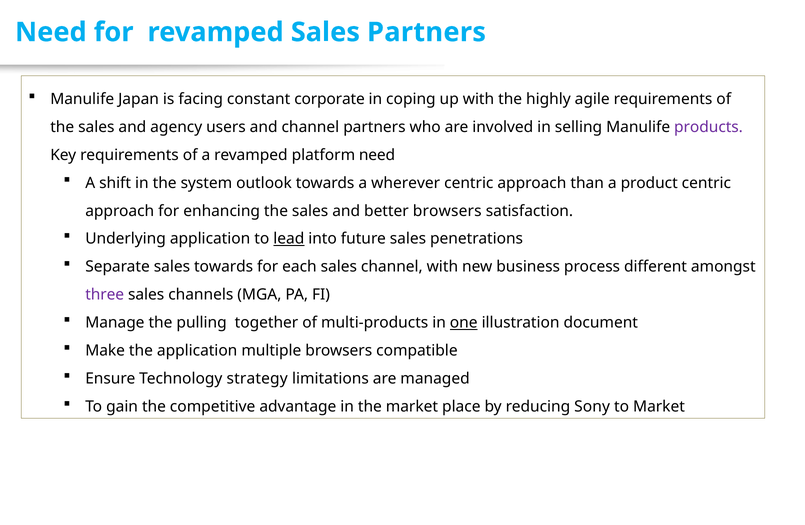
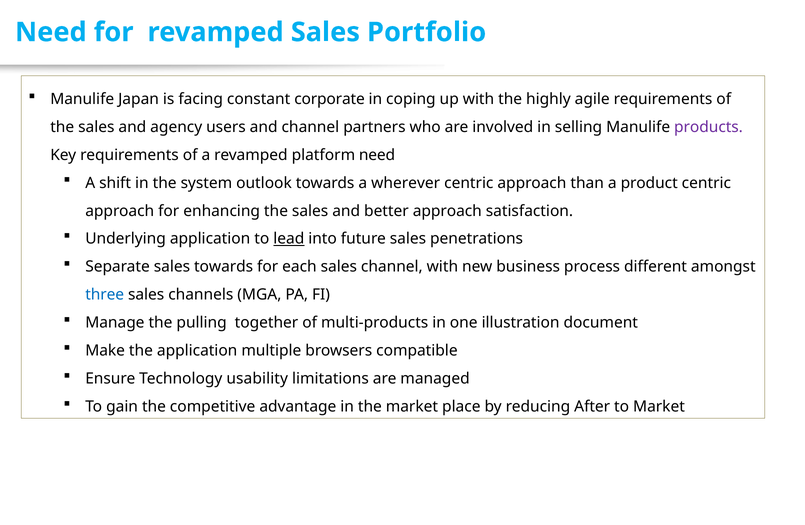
Sales Partners: Partners -> Portfolio (427, 32)
better browsers: browsers -> approach (447, 211)
three colour: purple -> blue (105, 295)
one underline: present -> none (464, 323)
strategy: strategy -> usability (257, 379)
Sony: Sony -> After (592, 407)
